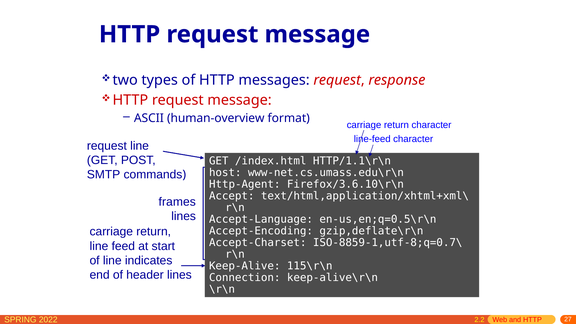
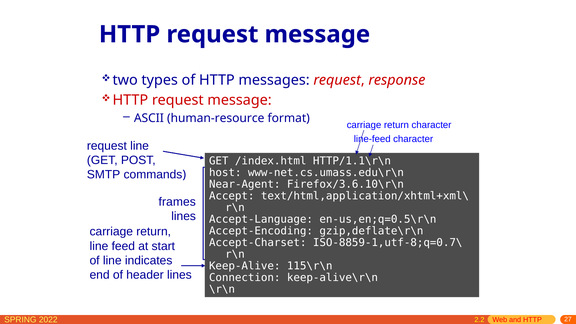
human-overview: human-overview -> human-resource (216, 118)
Http-Agent: Http-Agent -> Near-Agent (245, 184)
